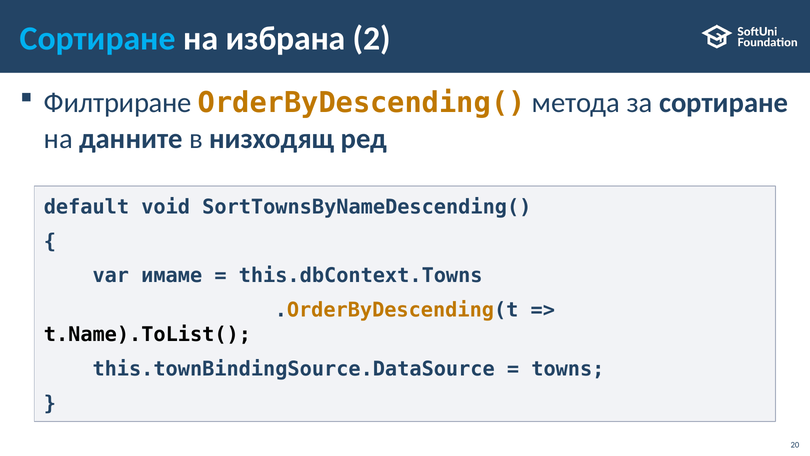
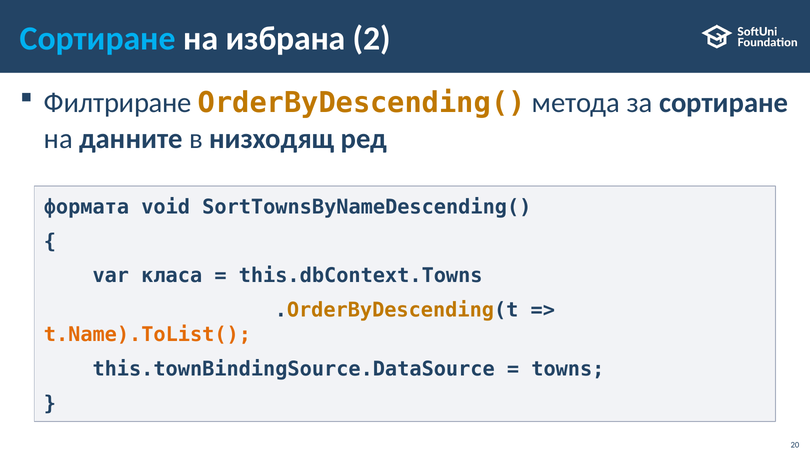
default: default -> формата (86, 207)
имаме: имаме -> класа (172, 276)
t.Name).ToList( colour: black -> orange (147, 334)
